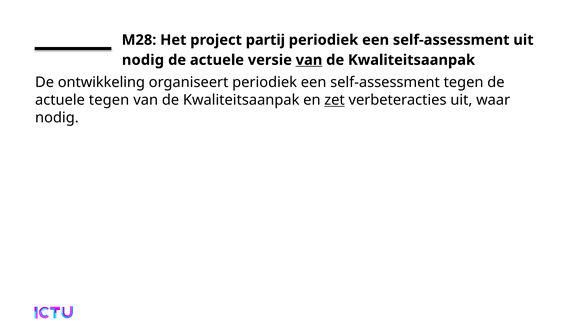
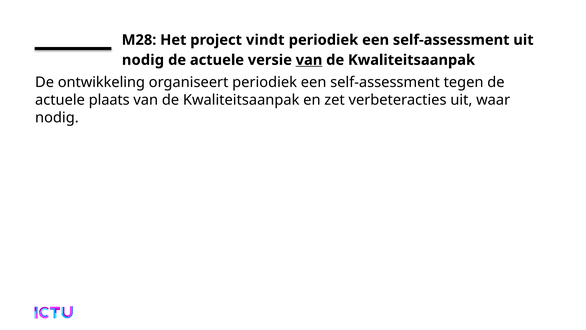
partij: partij -> vindt (265, 40)
actuele tegen: tegen -> plaats (109, 100)
zet underline: present -> none (335, 100)
